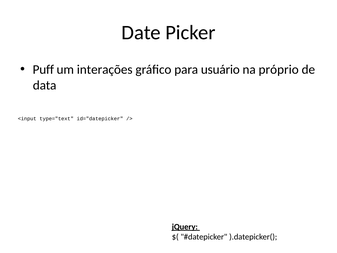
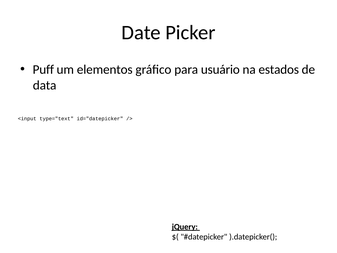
interações: interações -> elementos (105, 69)
próprio: próprio -> estados (279, 69)
